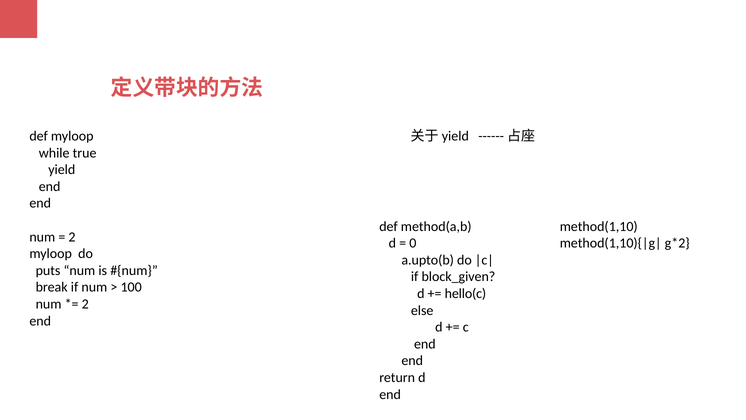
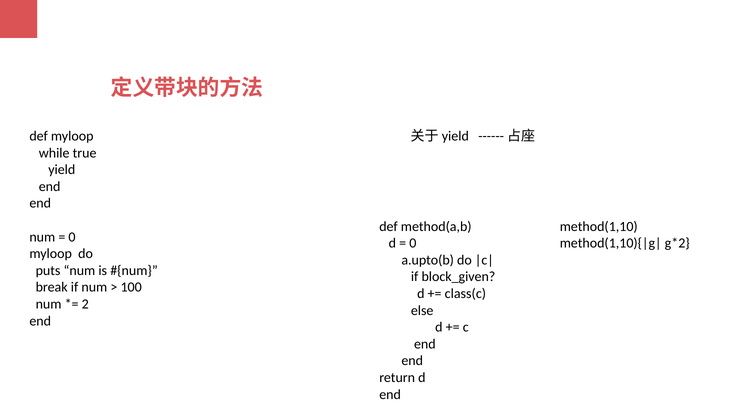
2: 2 -> 0 (72, 237)
hello(c: hello(c -> class(c (465, 293)
